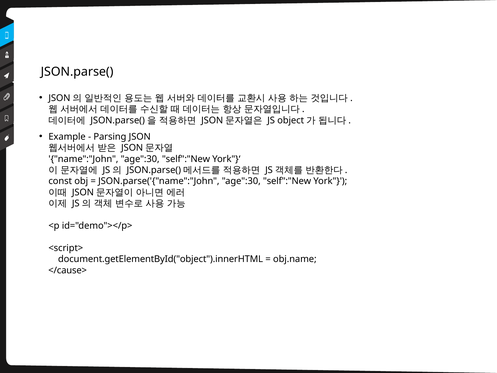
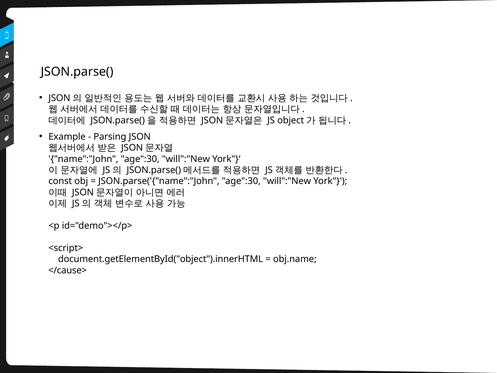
name":"John age":30 self":"New: self":"New -> will":"New (186, 159)
JSON.parse('{"name":"John age":30 self":"New: self":"New -> will":"New (287, 181)
